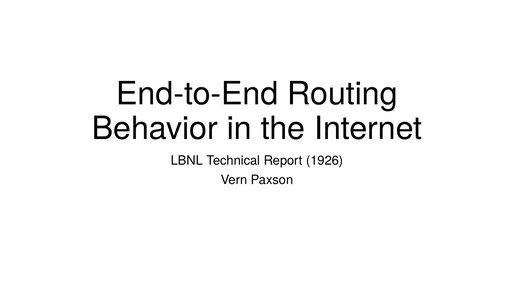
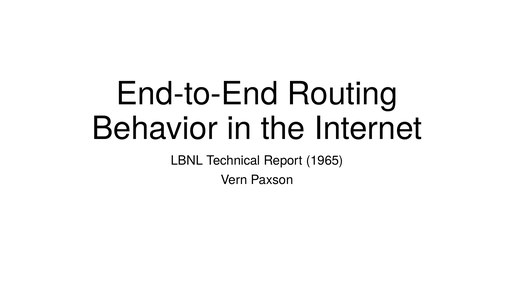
1926: 1926 -> 1965 (325, 161)
